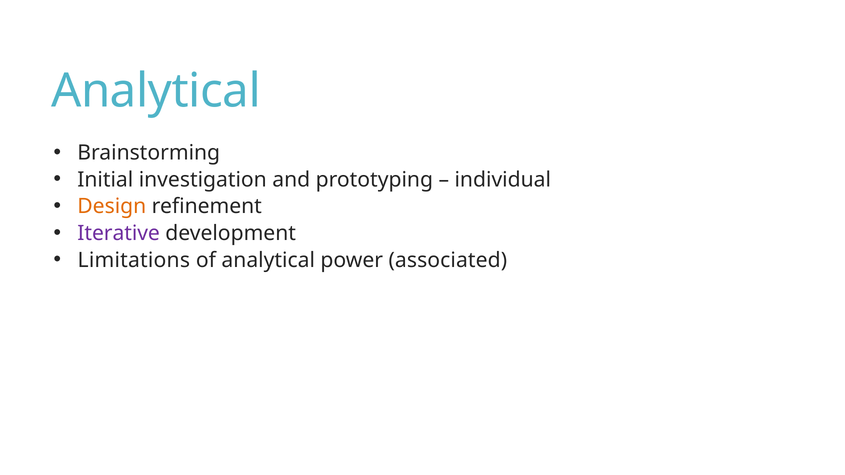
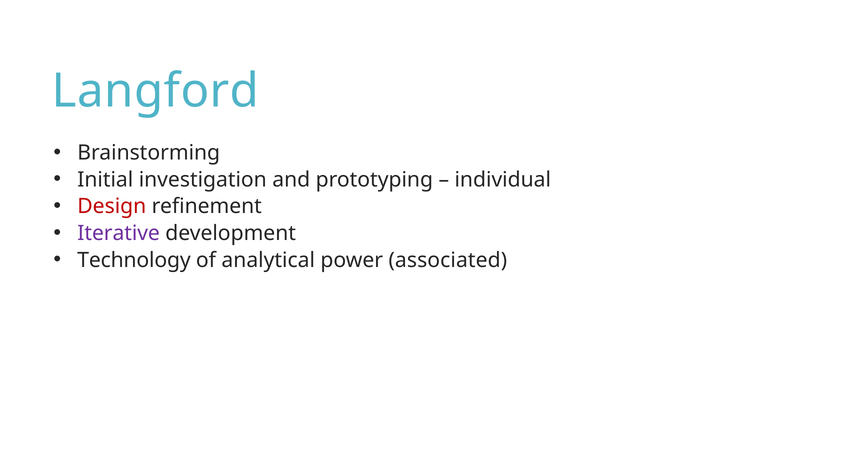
Analytical: Analytical -> Langford (156, 91)
Design colour: orange -> red (112, 207)
Limitations: Limitations -> Technology (134, 260)
